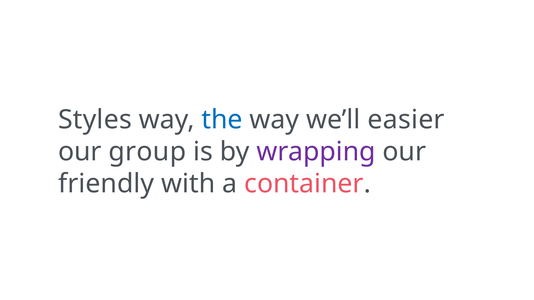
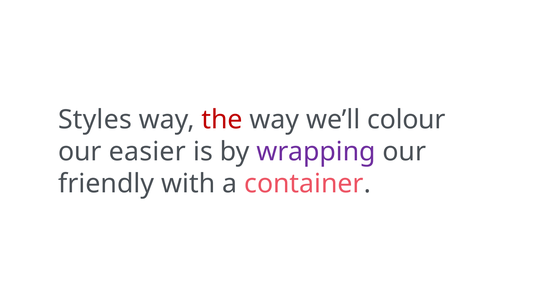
the colour: blue -> red (222, 120)
easier: easier -> colour (406, 120)
group: group -> easier (147, 152)
